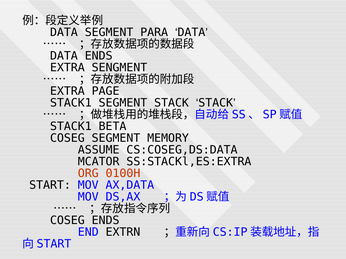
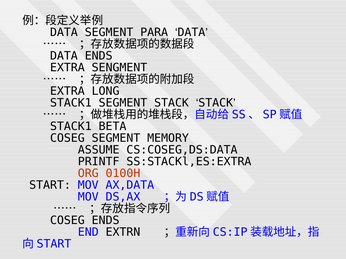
PAGE: PAGE -> LONG (106, 91)
MCATOR: MCATOR -> PRINTF (99, 162)
